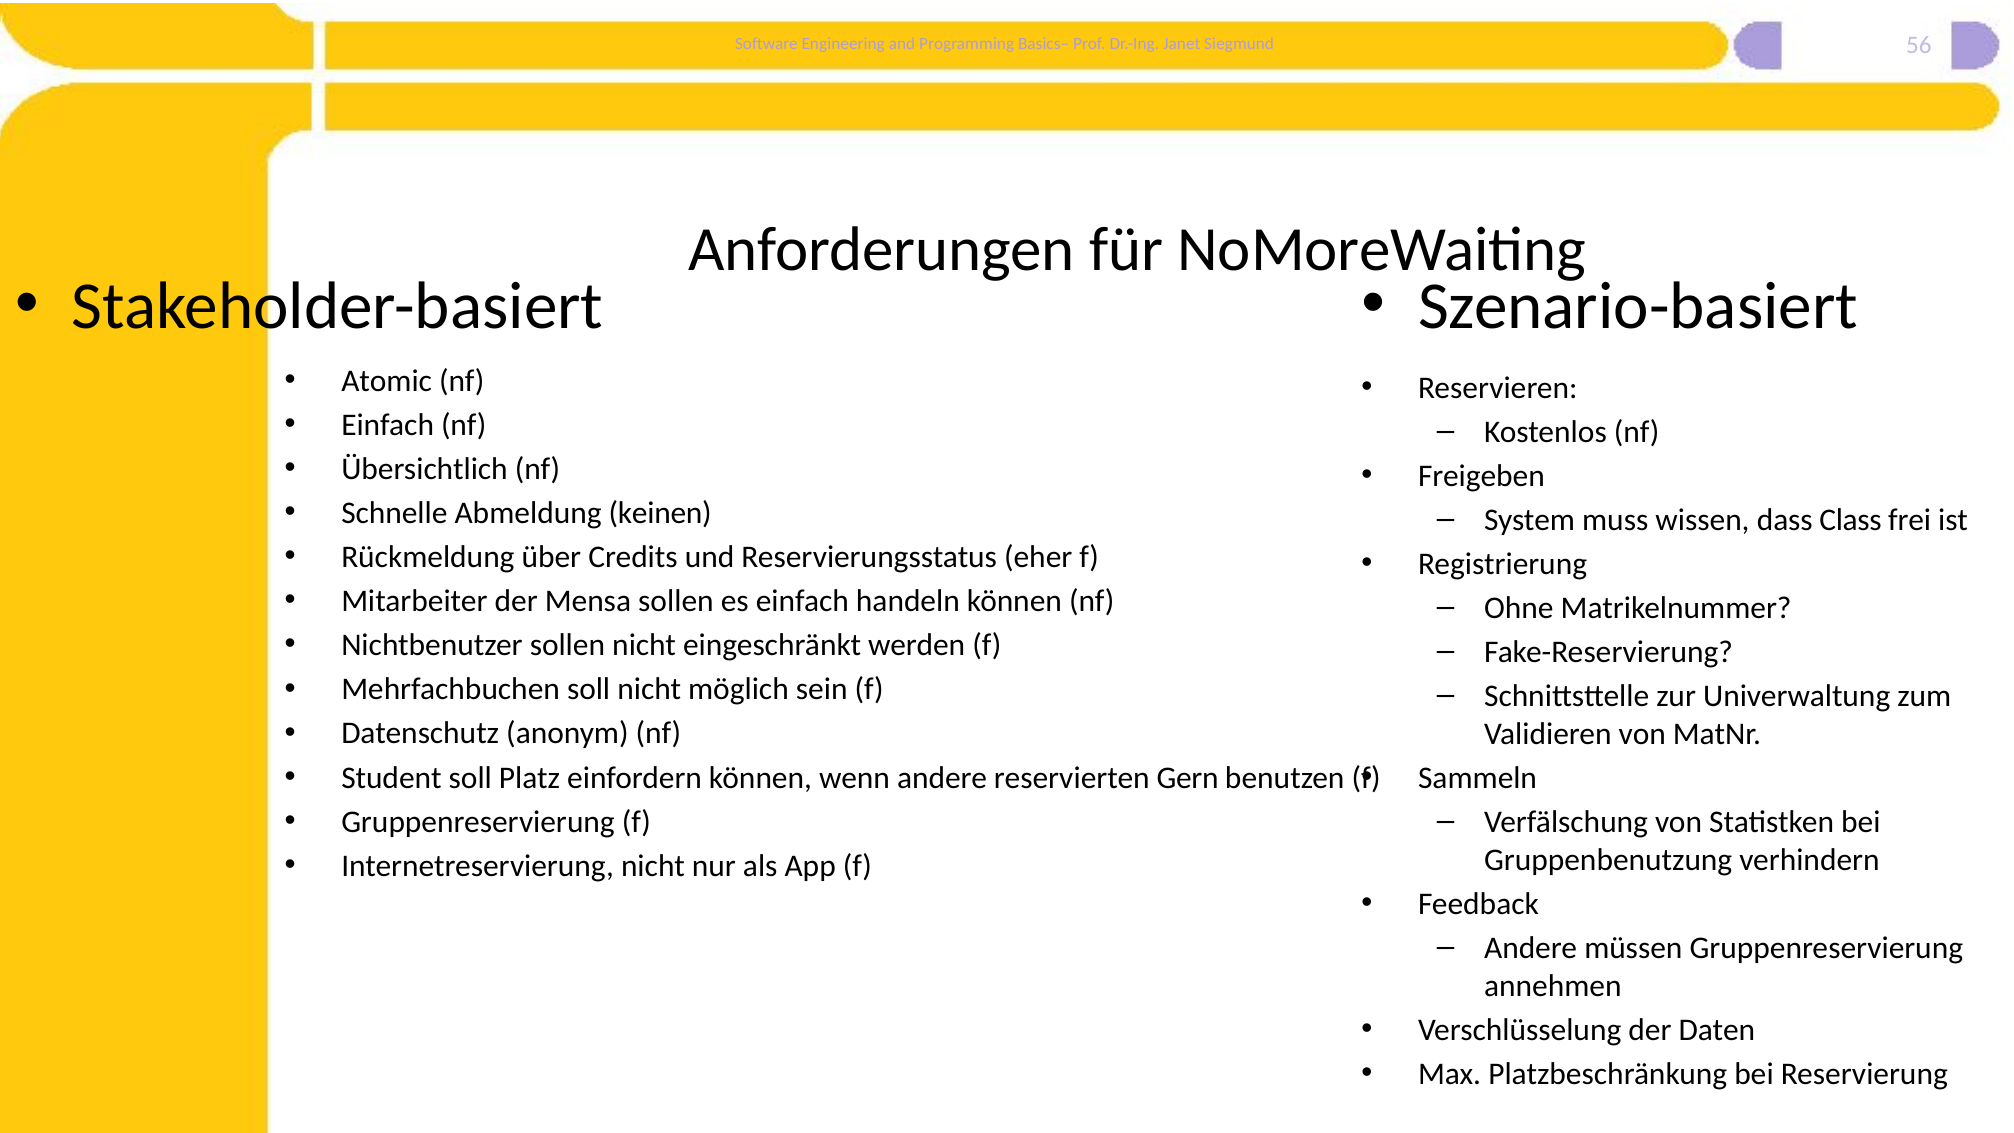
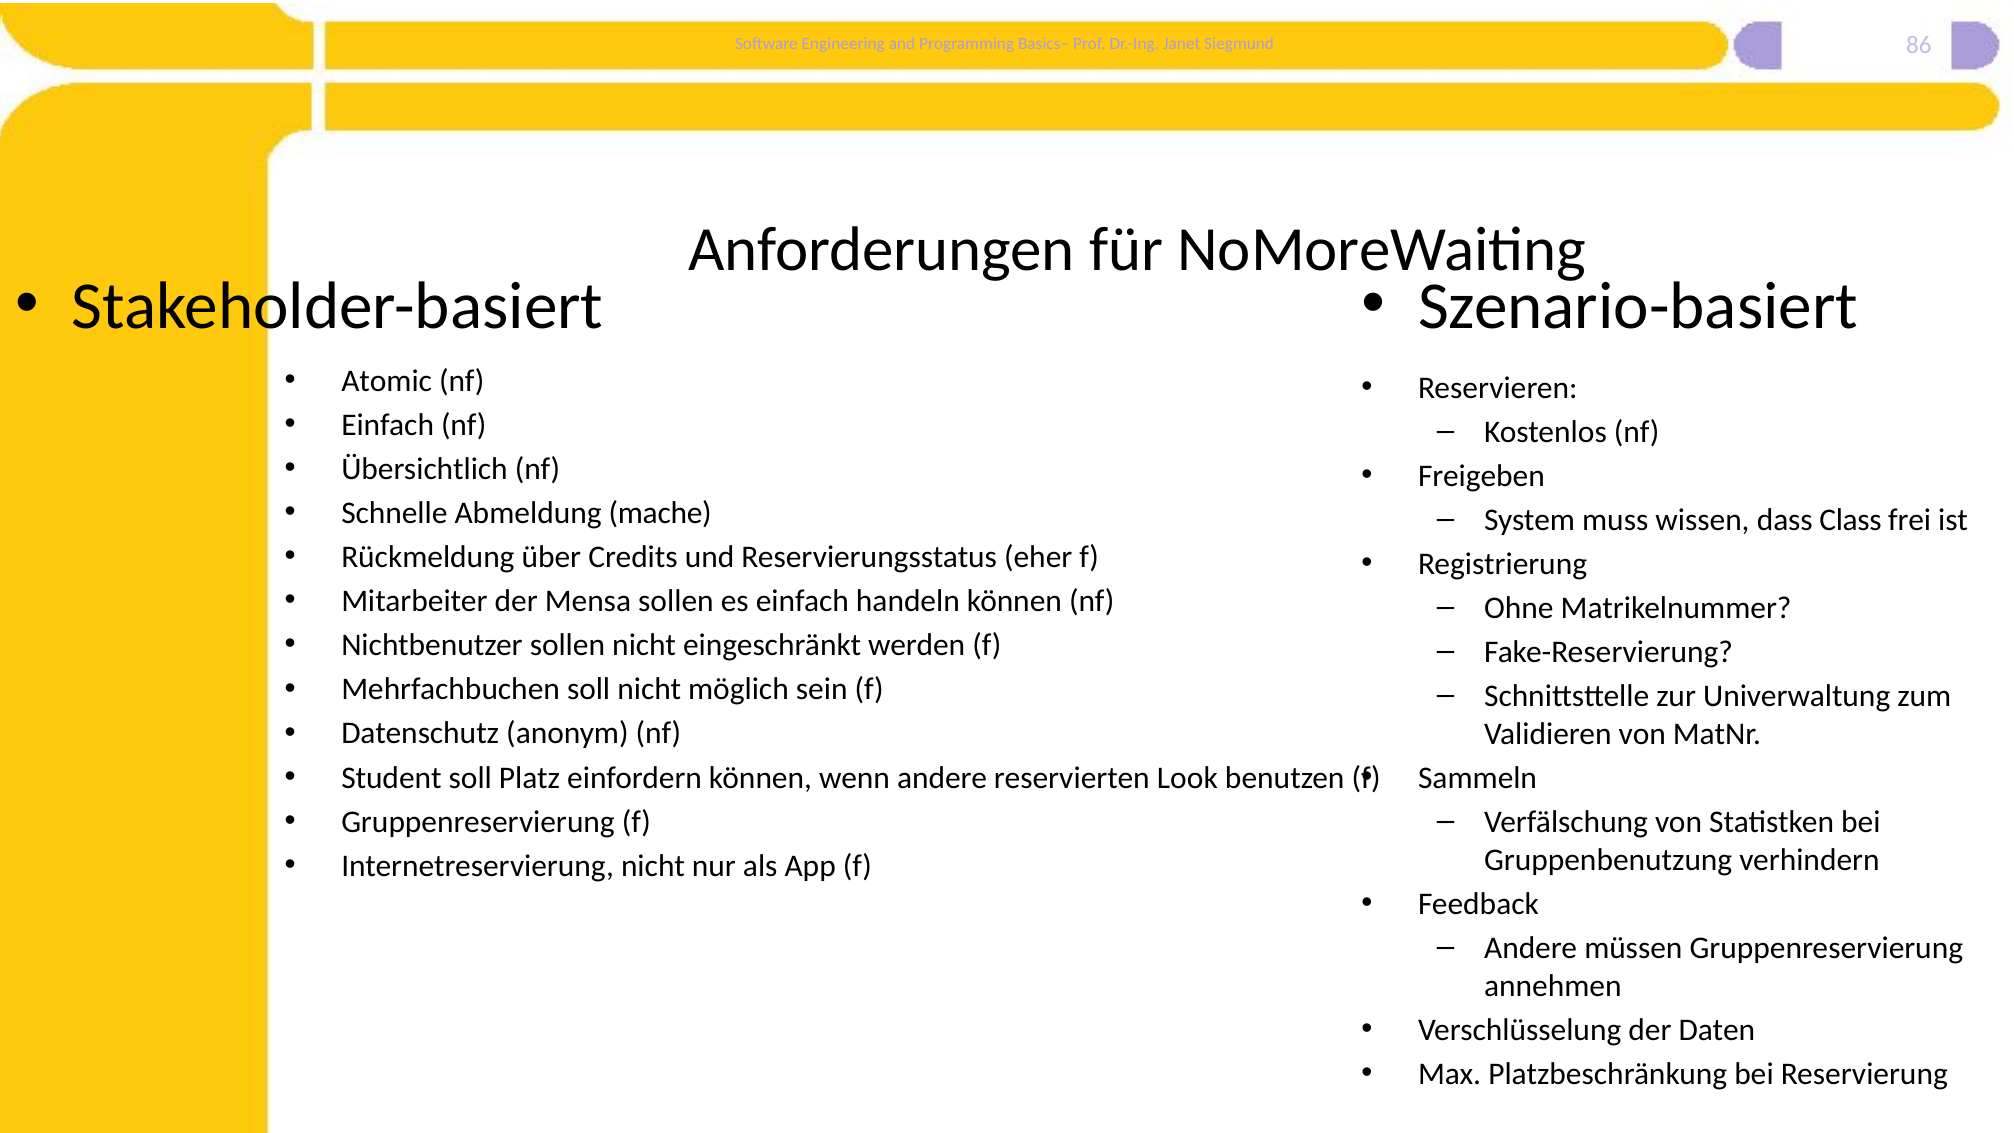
56: 56 -> 86 (1919, 45)
keinen: keinen -> mache (660, 513)
Gern: Gern -> Look (1187, 778)
